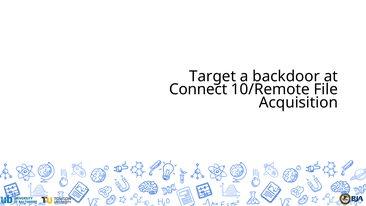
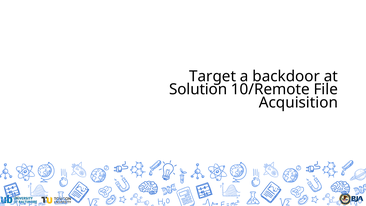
Connect: Connect -> Solution (198, 89)
